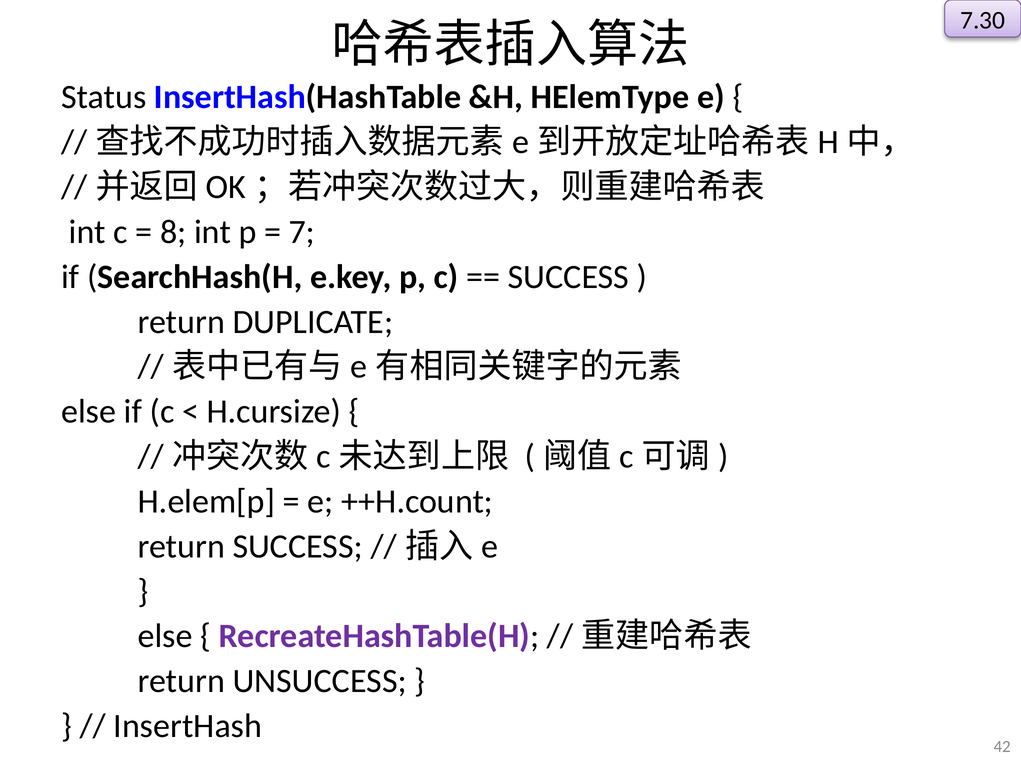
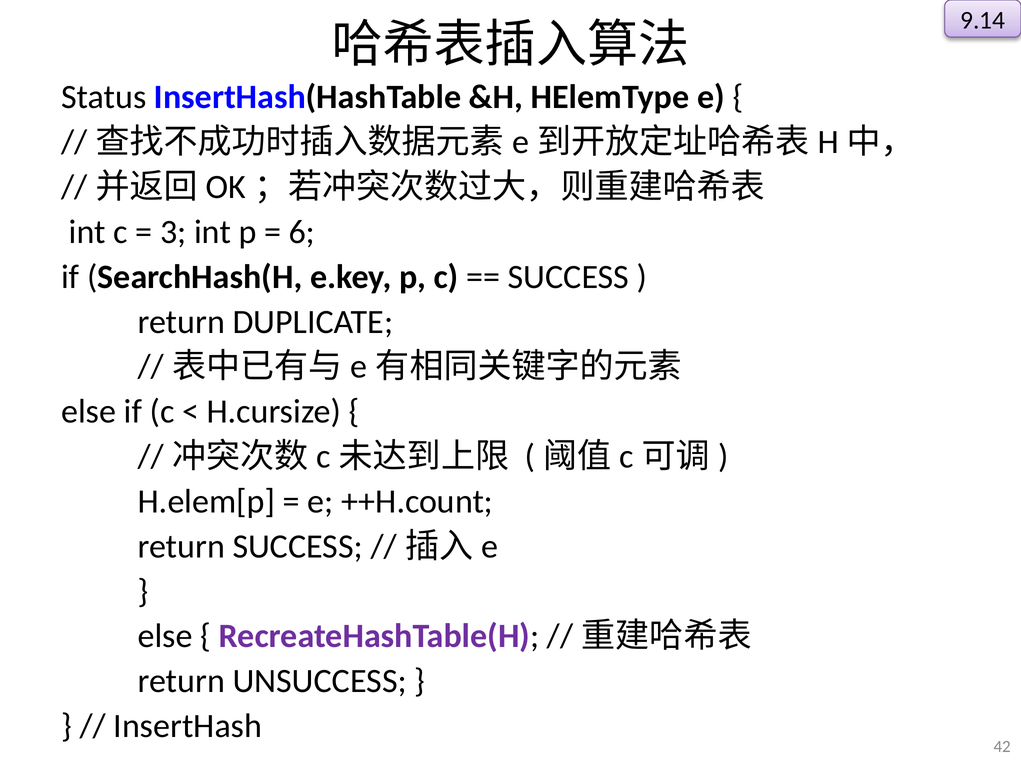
7.30: 7.30 -> 9.14 (983, 20)
8: 8 -> 3 (173, 232)
7: 7 -> 6 (302, 232)
